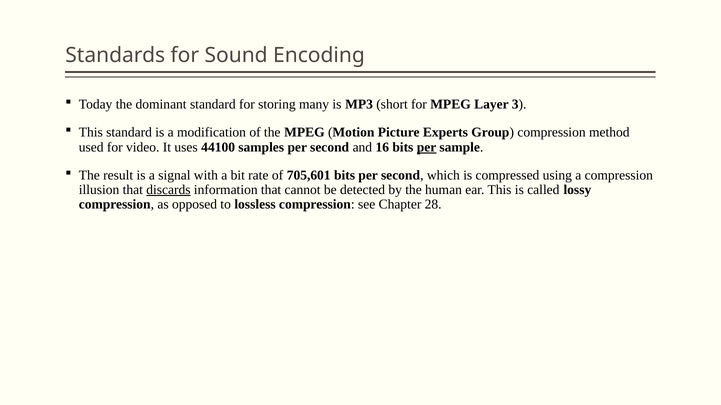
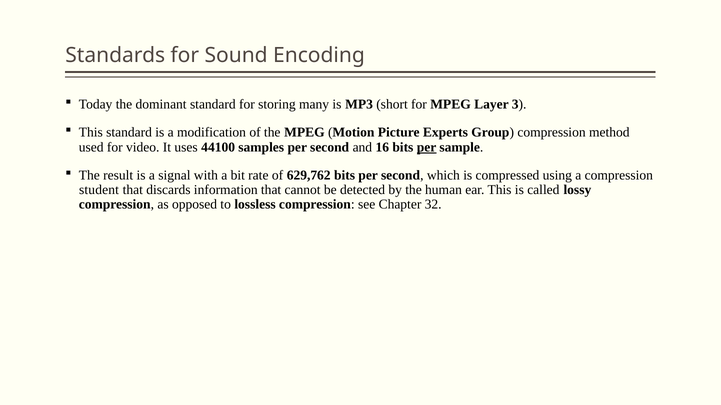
705,601: 705,601 -> 629,762 (309, 175)
illusion: illusion -> student (99, 190)
discards underline: present -> none (168, 190)
28: 28 -> 32 (433, 205)
